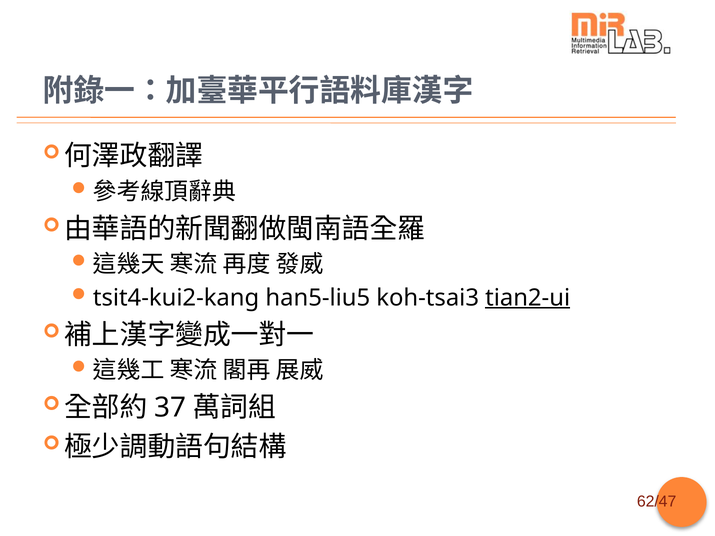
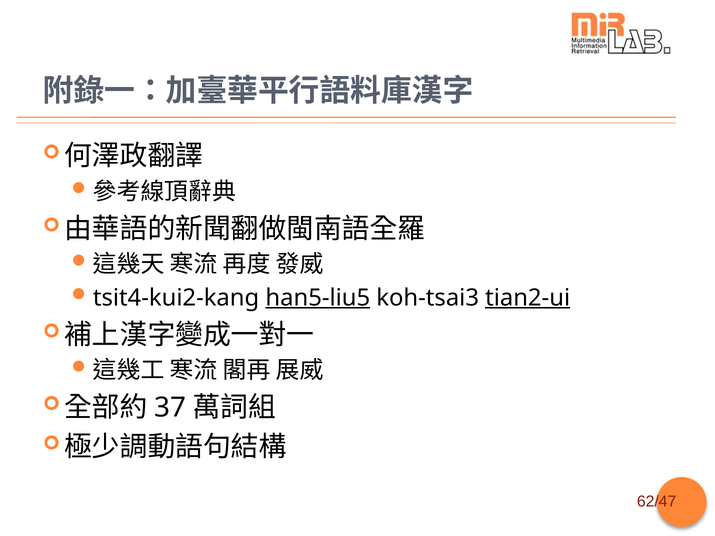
han5-liu5 underline: none -> present (318, 298)
